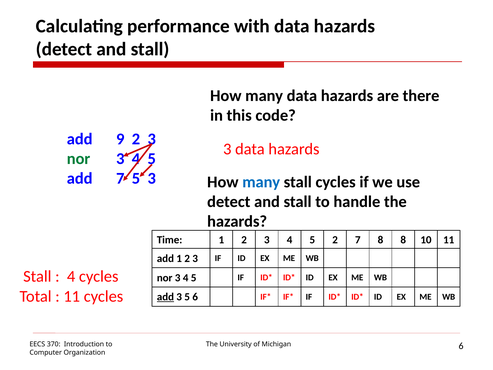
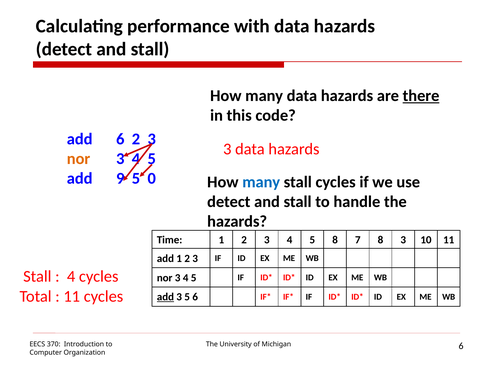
there underline: none -> present (421, 96)
add 9: 9 -> 6 (120, 139)
nor colour: green -> orange (79, 159)
add 7: 7 -> 9 (120, 178)
5 3: 3 -> 0 (152, 178)
5 2: 2 -> 8 (335, 240)
8 8: 8 -> 3 (403, 240)
